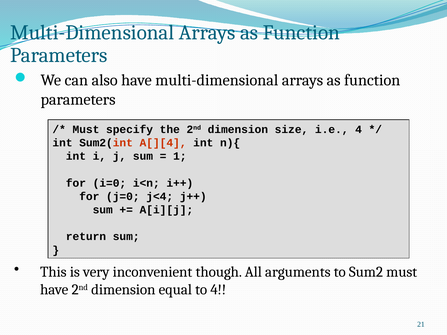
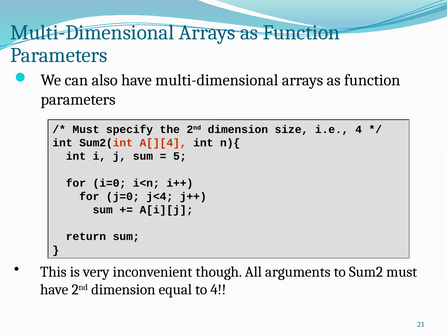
1: 1 -> 5 (180, 156)
